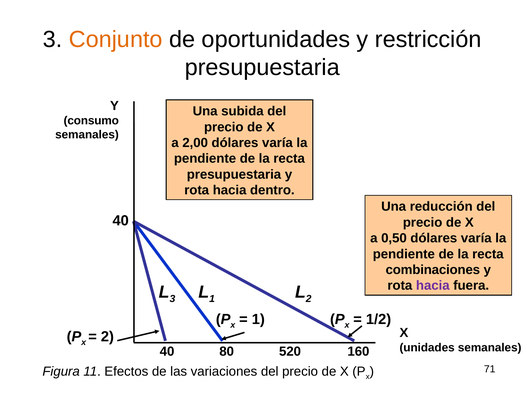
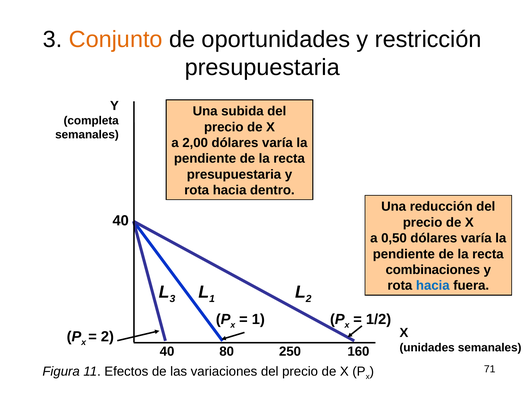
consumo: consumo -> completa (91, 121)
hacia colour: purple -> blue (433, 286)
520: 520 -> 250 (290, 352)
